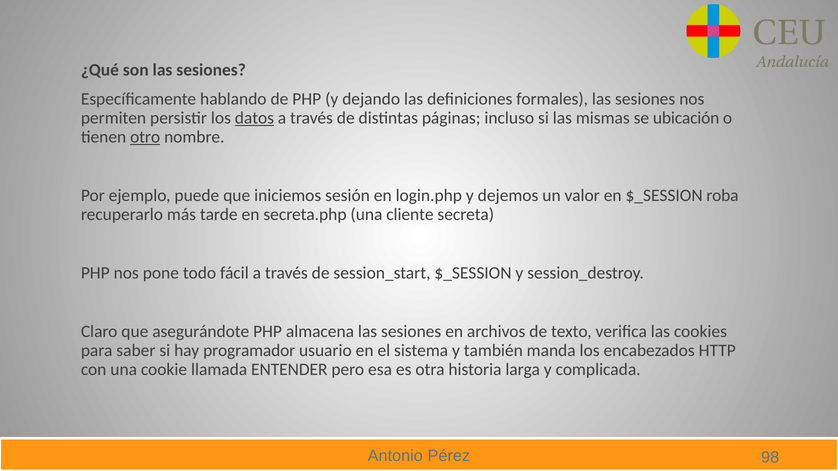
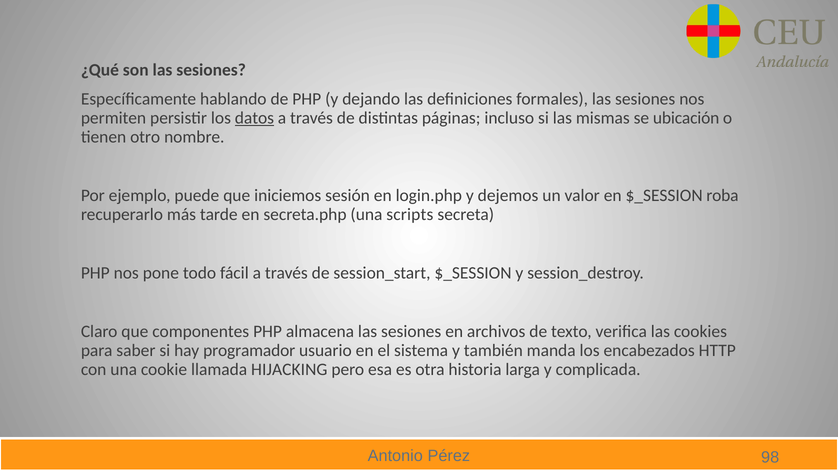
otro underline: present -> none (145, 137)
cliente: cliente -> scripts (410, 215)
asegurándote: asegurándote -> componentes (201, 332)
ENTENDER: ENTENDER -> HIJACKING (289, 370)
